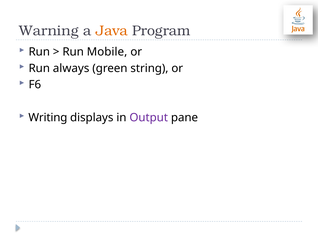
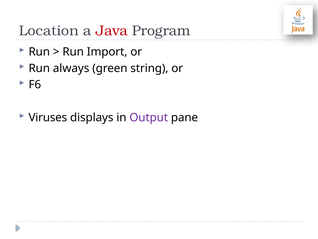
Warning: Warning -> Location (49, 31)
Java colour: orange -> red (112, 31)
Mobile: Mobile -> Import (107, 52)
Writing: Writing -> Viruses (48, 117)
